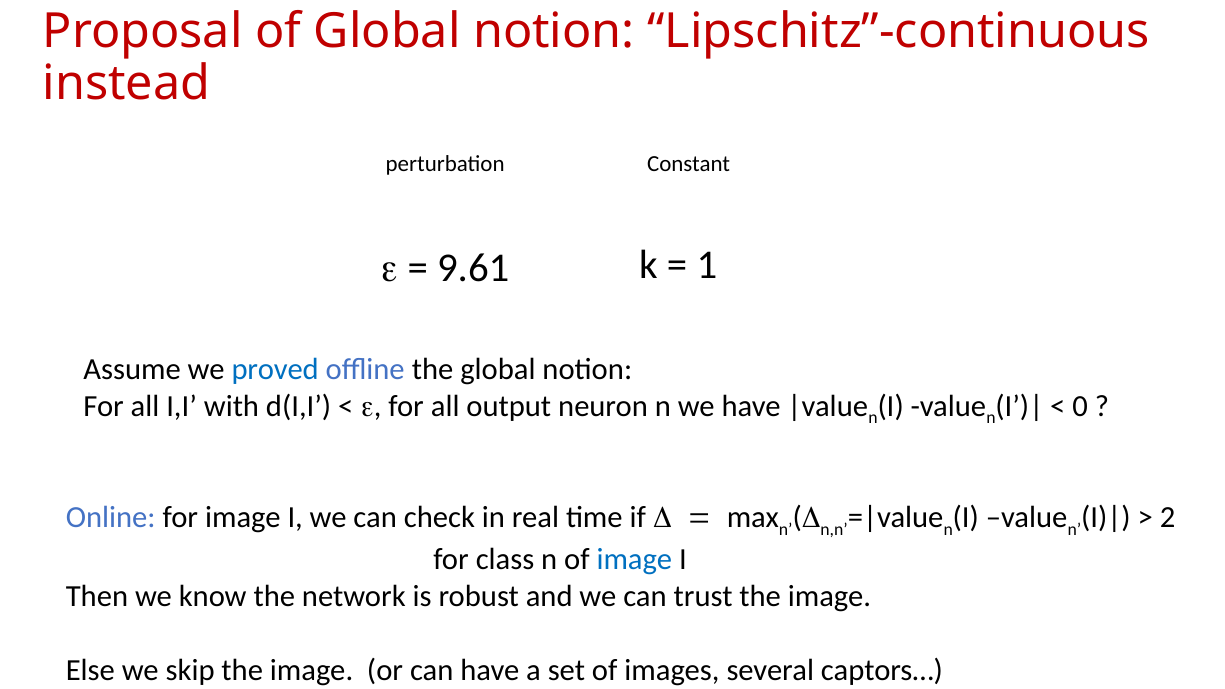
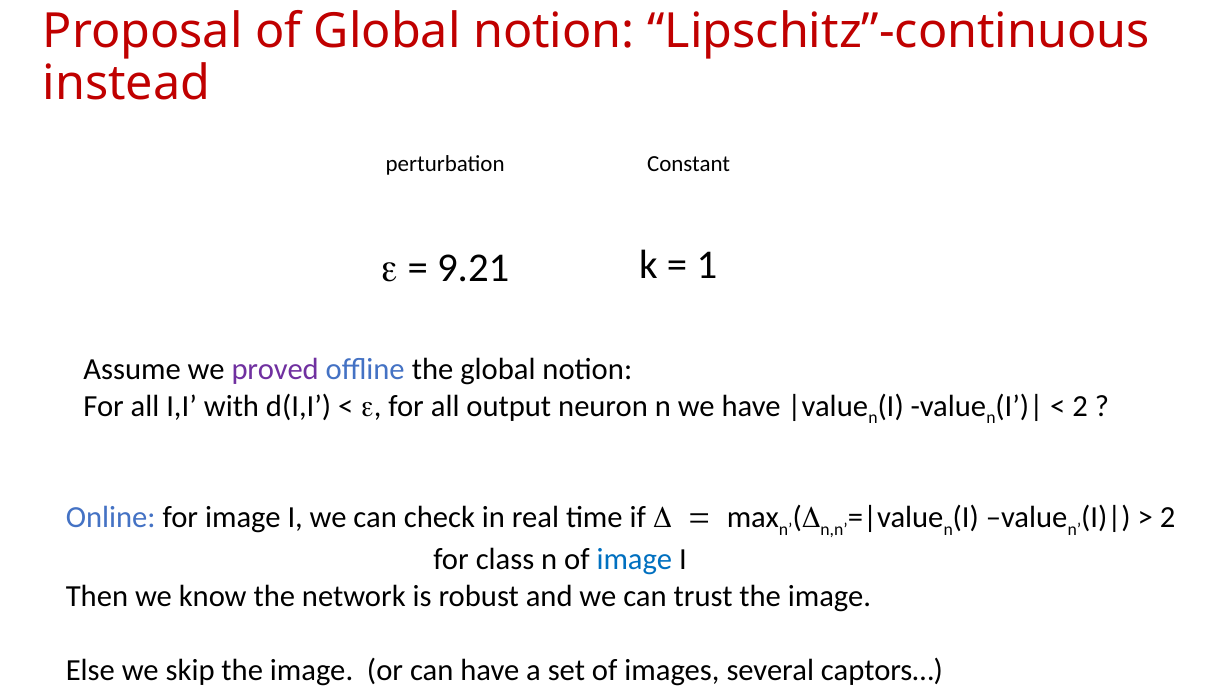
9.61: 9.61 -> 9.21 (473, 268)
proved colour: blue -> purple (275, 369)
0: 0 -> 2 (1080, 406)
